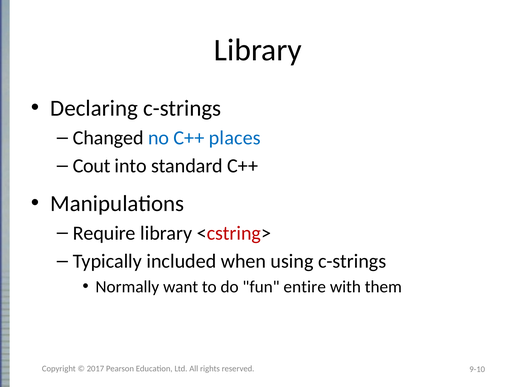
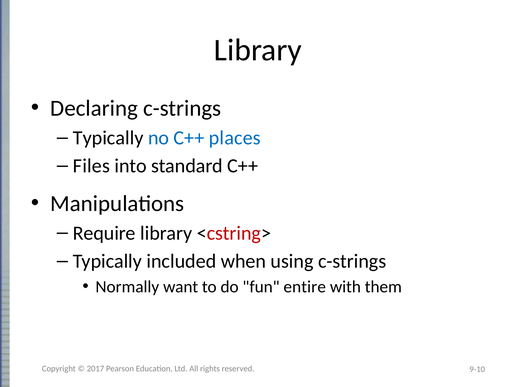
Changed: Changed -> Typically (108, 138)
Cout: Cout -> Files (91, 166)
